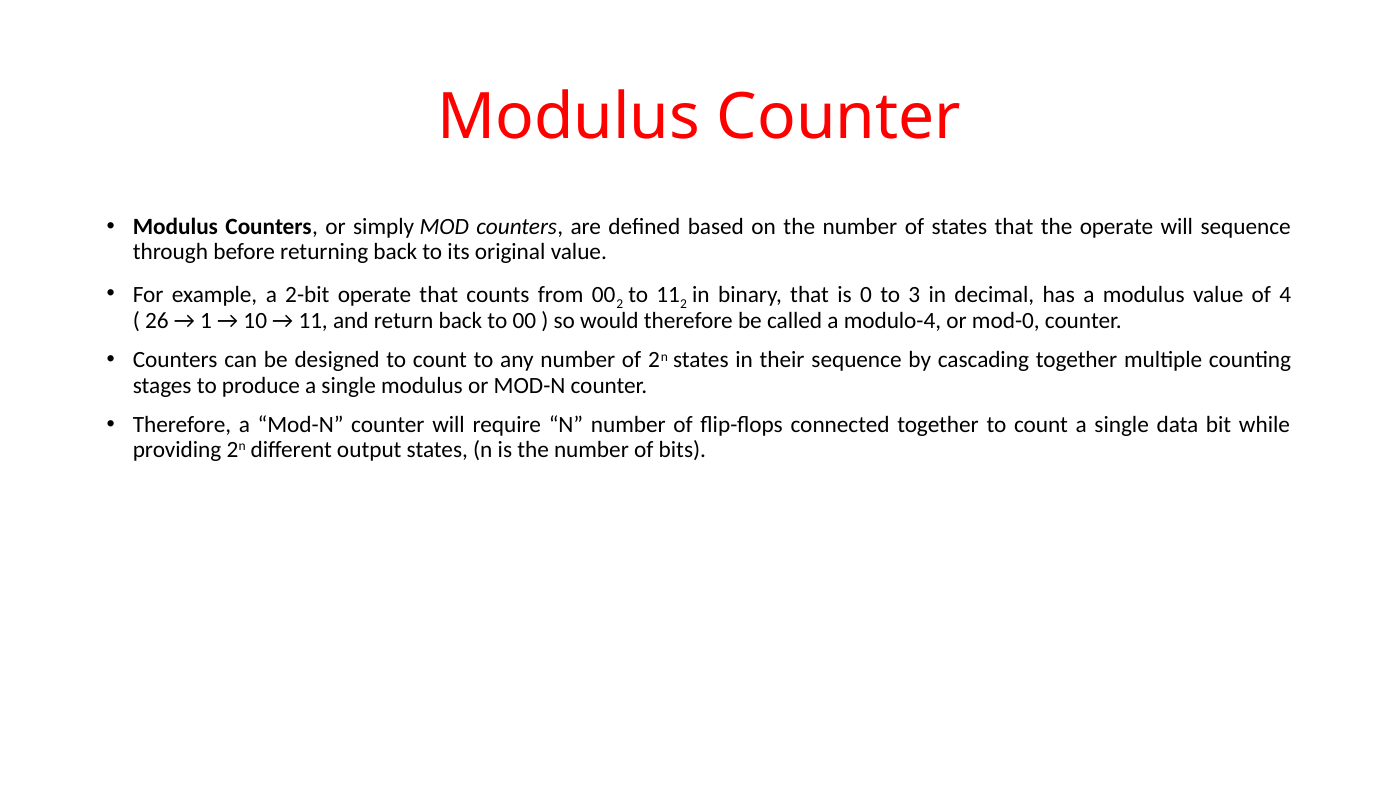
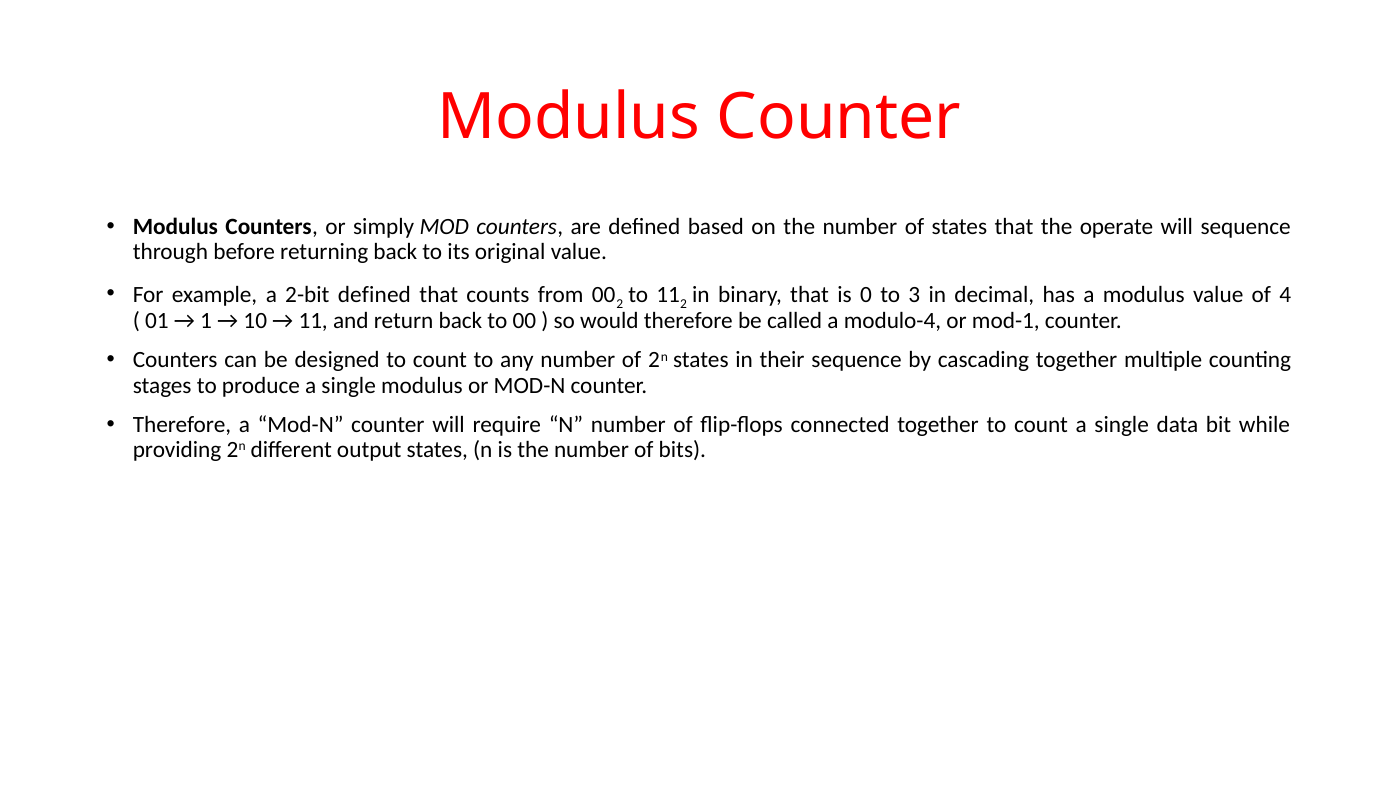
2-bit operate: operate -> defined (374, 295)
26: 26 -> 01 (157, 321)
mod-0: mod-0 -> mod-1 (1006, 321)
